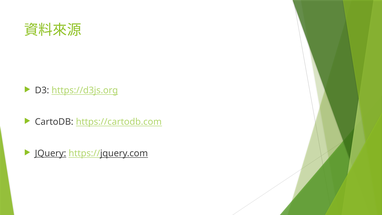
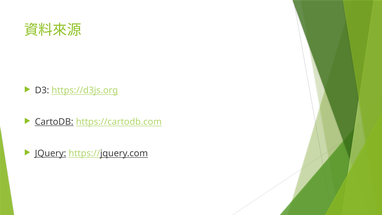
CartoDB underline: none -> present (54, 122)
